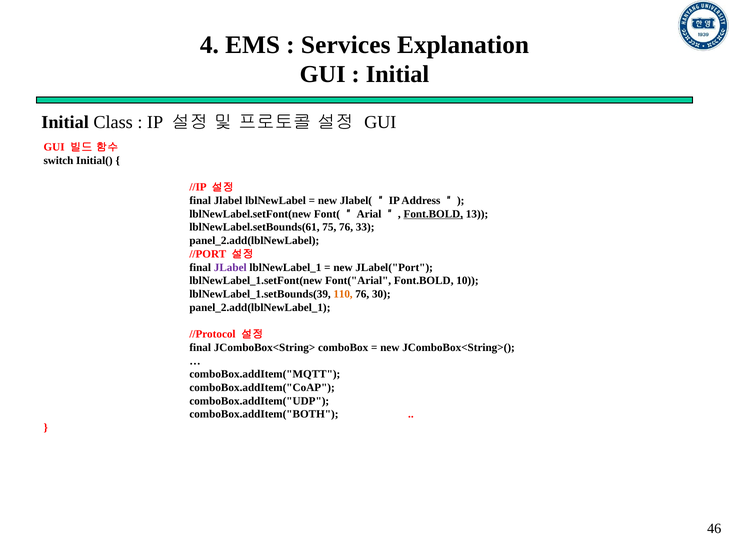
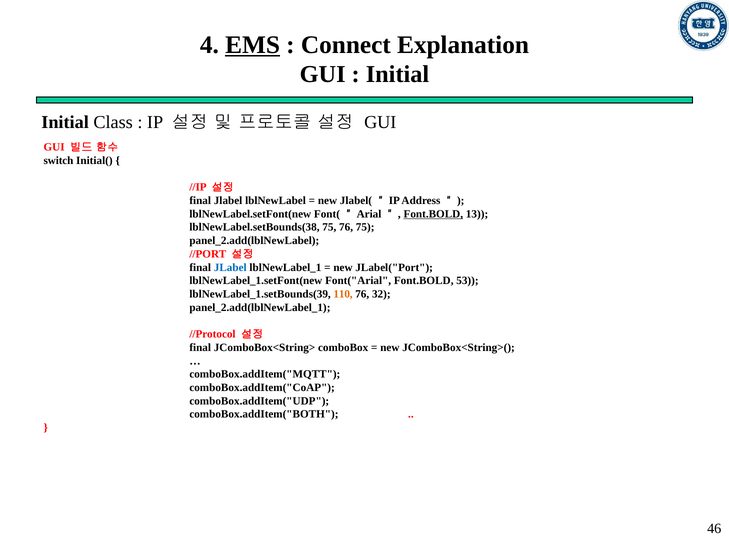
EMS underline: none -> present (253, 45)
Services: Services -> Connect (346, 45)
lblNewLabel.setBounds(61: lblNewLabel.setBounds(61 -> lblNewLabel.setBounds(38 (254, 228)
76 33: 33 -> 75 (365, 228)
JLabel colour: purple -> blue (230, 268)
10: 10 -> 53 (467, 281)
30: 30 -> 32 (381, 294)
